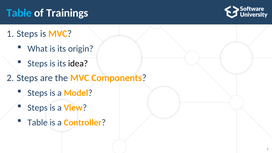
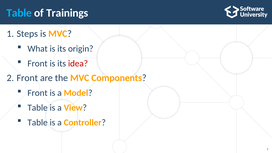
Steps: Steps -> Front (38, 63)
idea colour: black -> red (78, 63)
2 Steps: Steps -> Front (27, 78)
Steps: Steps -> Front (38, 93)
Steps: Steps -> Table (38, 108)
